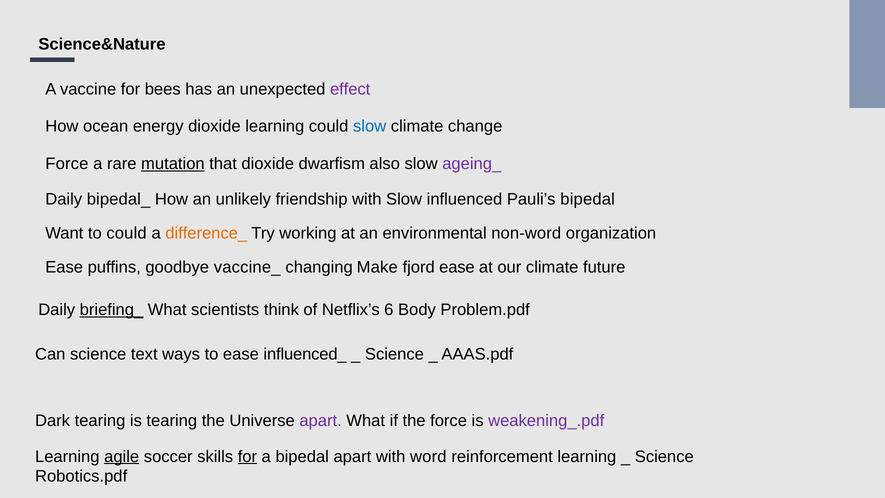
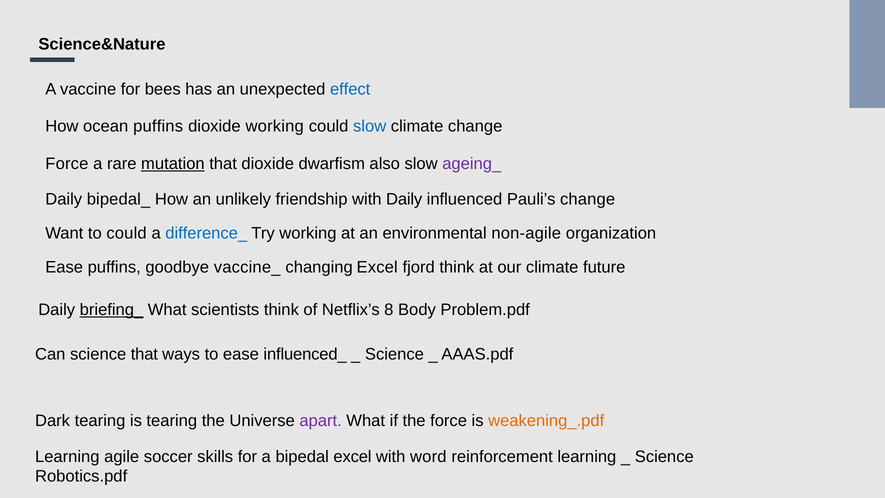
effect colour: purple -> blue (350, 89)
ocean energy: energy -> puffins (158, 126)
dioxide learning: learning -> working (275, 126)
with Slow: Slow -> Daily (404, 199)
Pauli’s bipedal: bipedal -> change (588, 199)
difference_ colour: orange -> blue (206, 233)
non-word: non-word -> non-agile (526, 233)
changing Make: Make -> Excel (377, 267)
fjord ease: ease -> think (457, 267)
6: 6 -> 8 (389, 310)
science text: text -> that (144, 354)
weakening_.pdf colour: purple -> orange (546, 421)
agile underline: present -> none (122, 456)
for underline: present -> none (247, 456)
bipedal apart: apart -> excel (352, 456)
